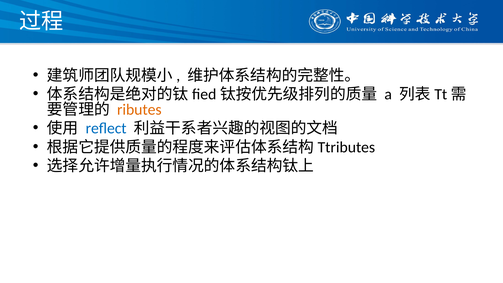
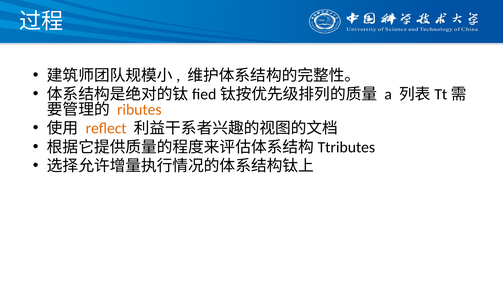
reﬂect colour: blue -> orange (106, 128)
